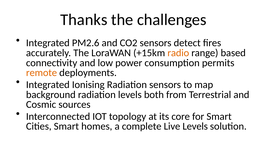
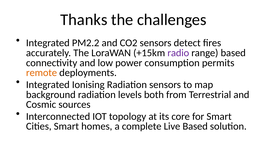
PM2.6: PM2.6 -> PM2.2 (86, 43)
radio colour: orange -> purple (178, 53)
Live Levels: Levels -> Based (195, 127)
